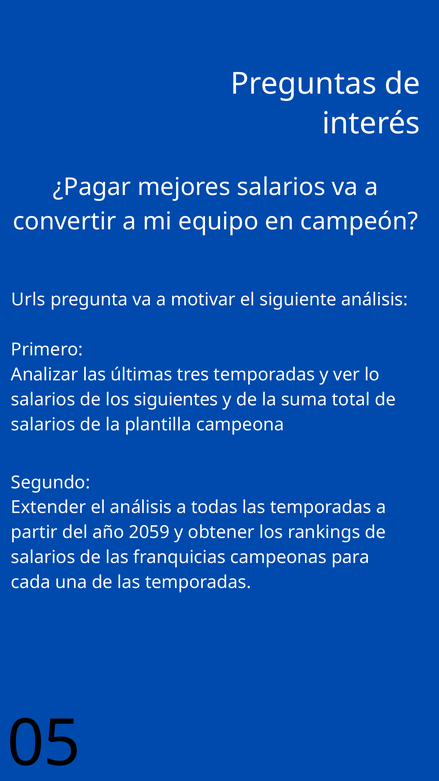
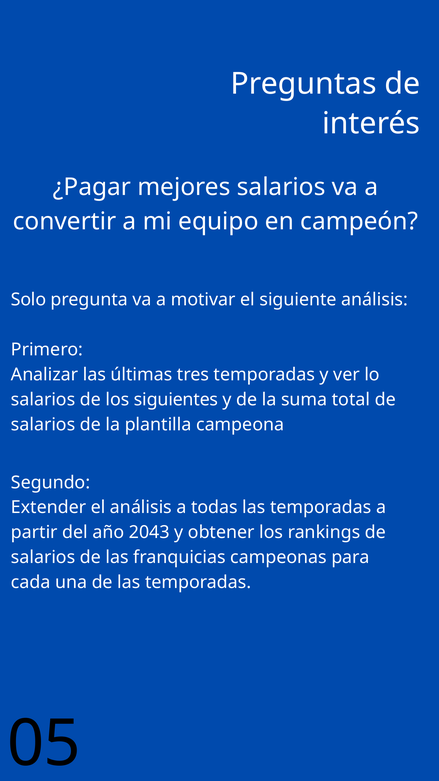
Urls: Urls -> Solo (28, 299)
2059: 2059 -> 2043 (149, 532)
